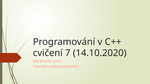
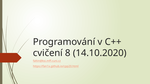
7: 7 -> 8 (68, 53)
